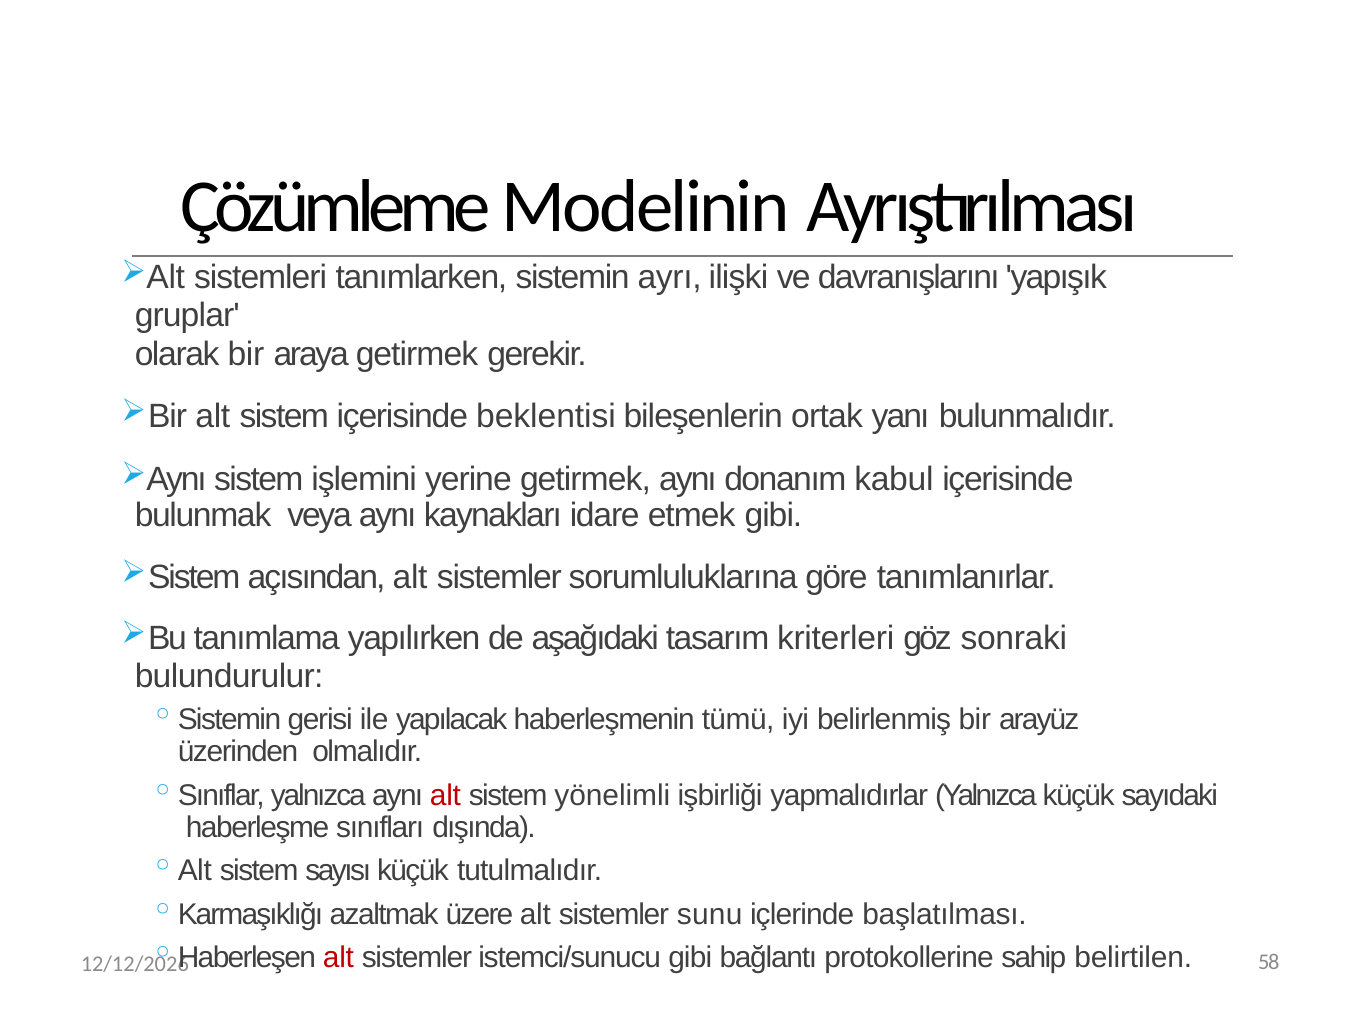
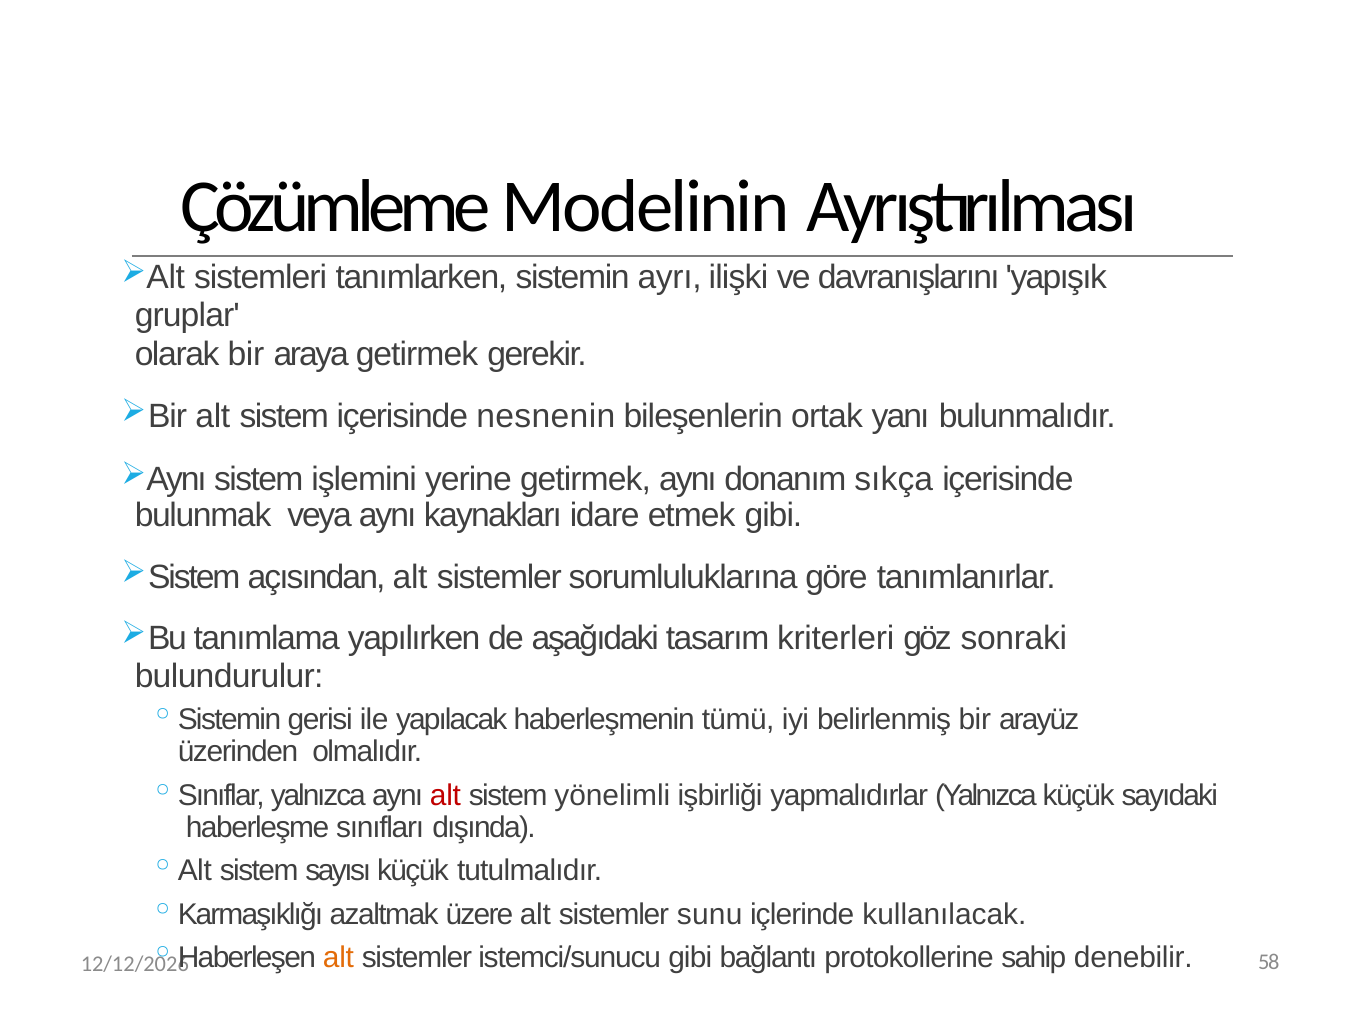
beklentisi: beklentisi -> nesnenin (546, 417)
kabul: kabul -> sıkça (894, 480)
başlatılması: başlatılması -> kullanılacak (944, 914)
alt colour: red -> orange (338, 958)
belirtilen: belirtilen -> denebilir (1133, 958)
